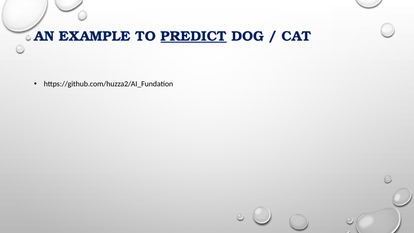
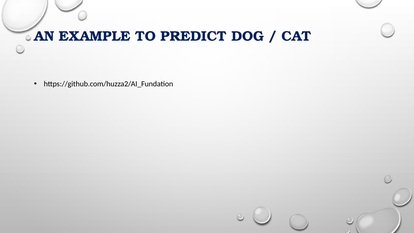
PREDICT underline: present -> none (194, 36)
